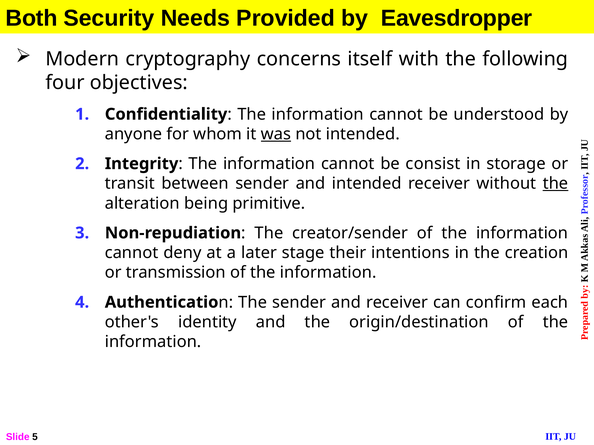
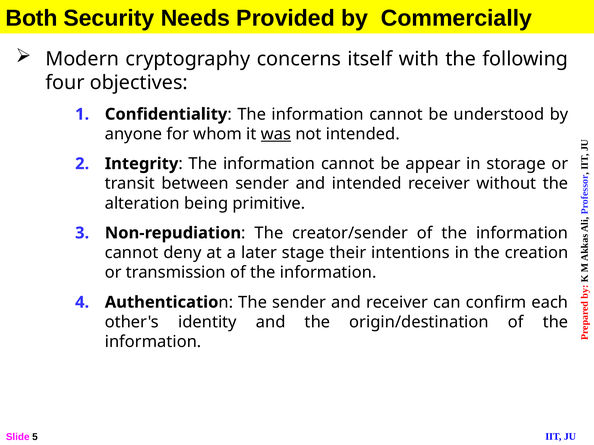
Eavesdropper: Eavesdropper -> Commercially (456, 18)
consist: consist -> appear (433, 164)
the underline: present -> none (556, 184)
